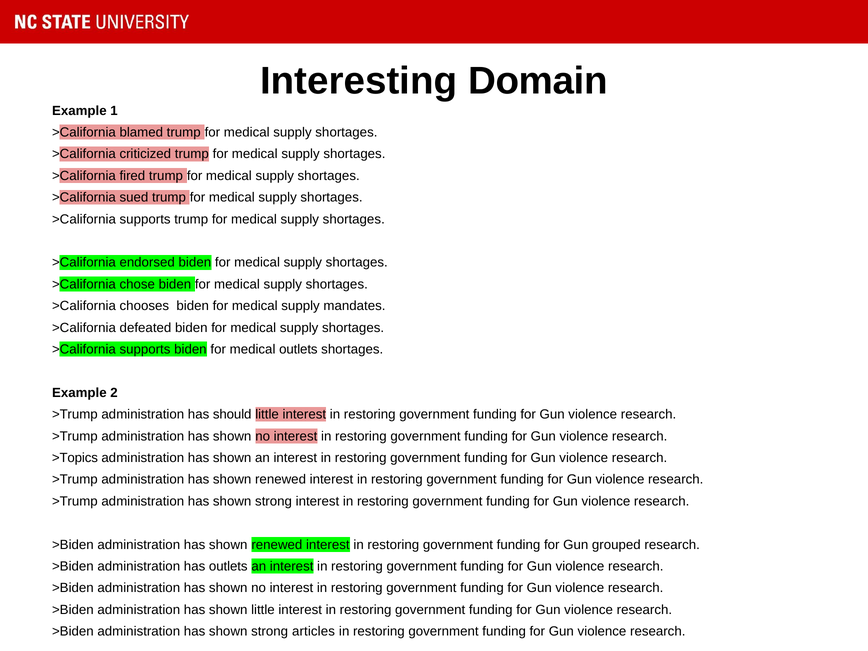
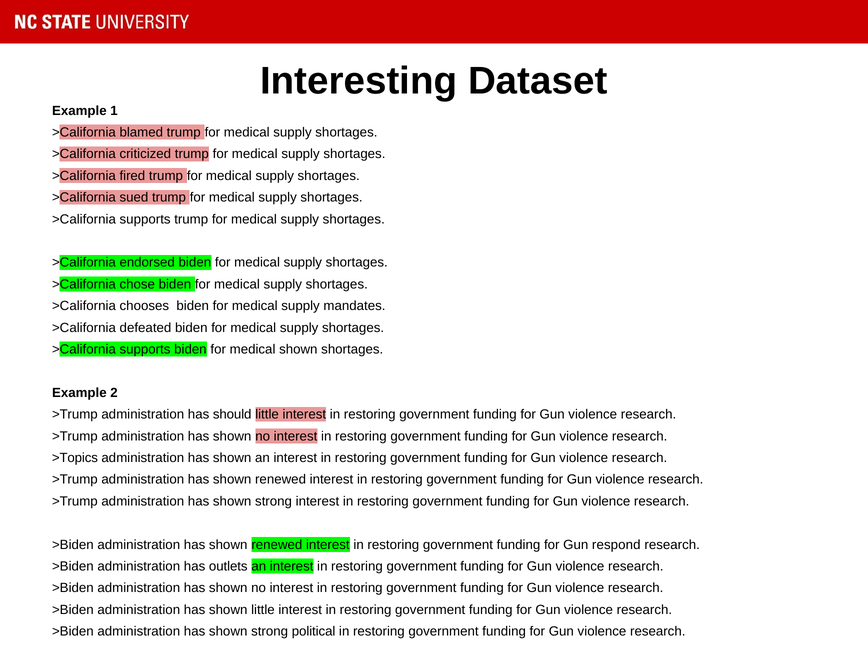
Domain: Domain -> Dataset (538, 81)
medical outlets: outlets -> shown (298, 349)
grouped: grouped -> respond (616, 545)
articles: articles -> political (314, 631)
